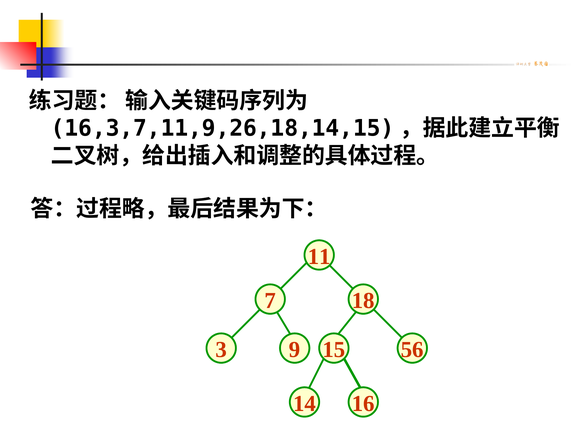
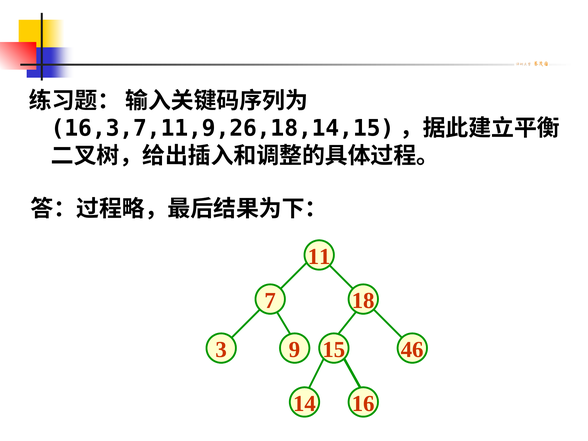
56: 56 -> 46 (412, 350)
